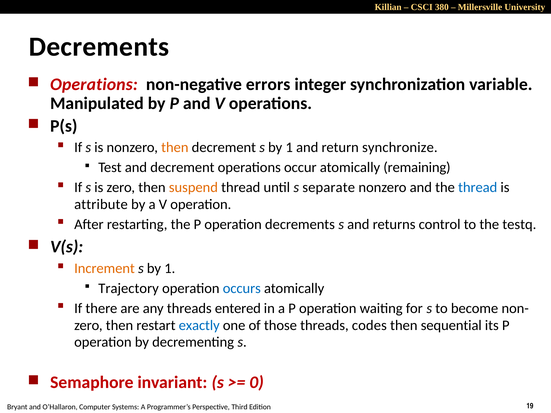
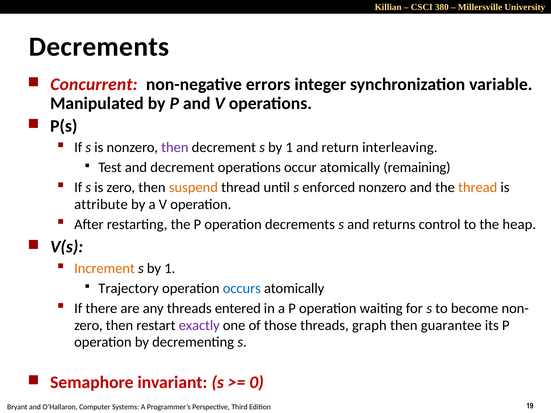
Operations: Operations -> Concurrent (94, 84)
then colour: orange -> purple (175, 148)
synchronize: synchronize -> interleaving (400, 148)
separate: separate -> enforced (329, 188)
thread colour: blue -> orange (478, 188)
testq: testq -> heap (519, 224)
exactly colour: blue -> purple (199, 325)
codes: codes -> graph (369, 325)
sequential: sequential -> guarantee (451, 325)
